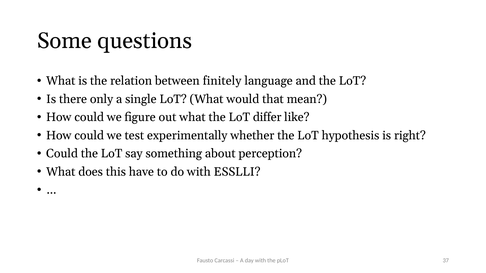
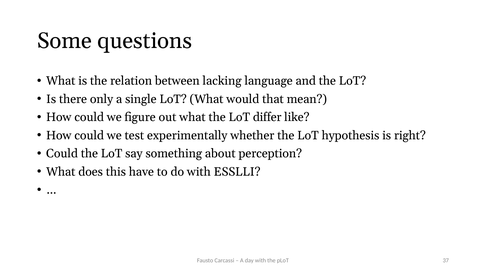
finitely: finitely -> lacking (222, 81)
